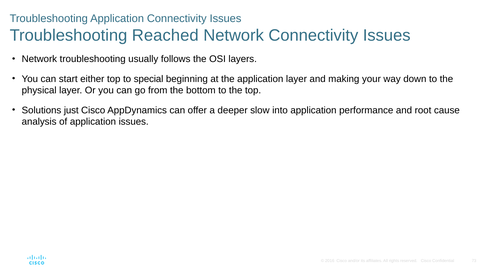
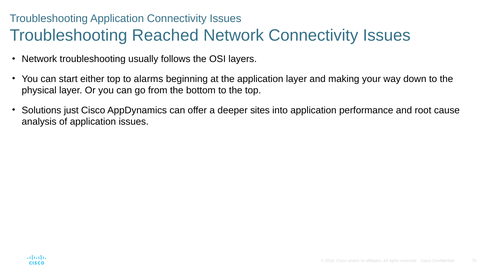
special: special -> alarms (148, 79)
slow: slow -> sites (260, 110)
